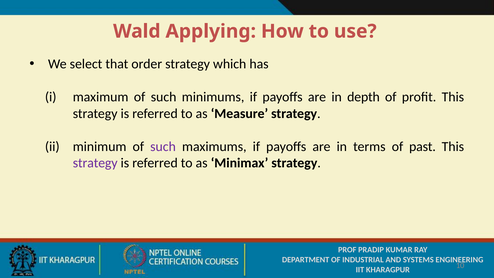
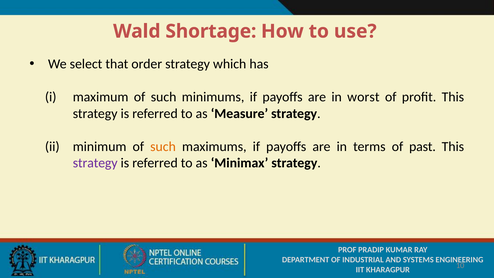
Applying: Applying -> Shortage (211, 31)
depth: depth -> worst (363, 97)
such colour: purple -> orange (163, 146)
